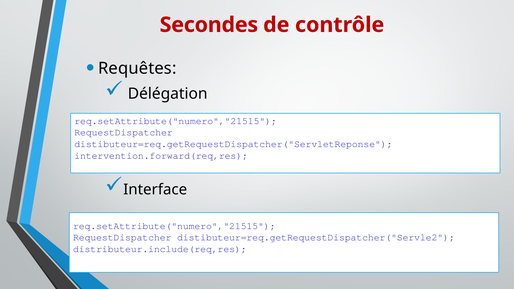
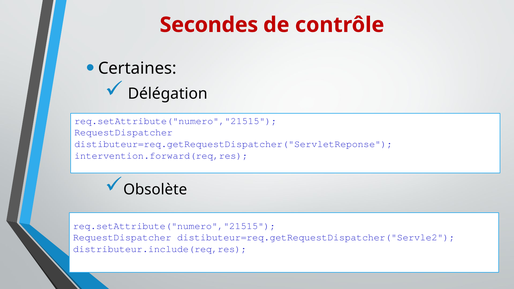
Requêtes: Requêtes -> Certaines (137, 68)
Interface: Interface -> Obsolète (155, 190)
